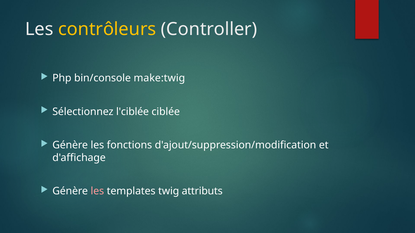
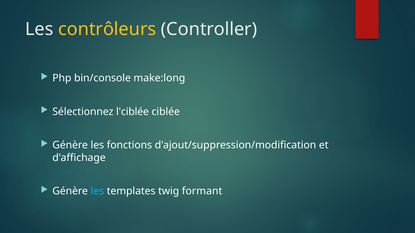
make:twig: make:twig -> make:long (159, 78)
les colour: pink -> light blue (97, 191)
attributs: attributs -> formant (202, 191)
